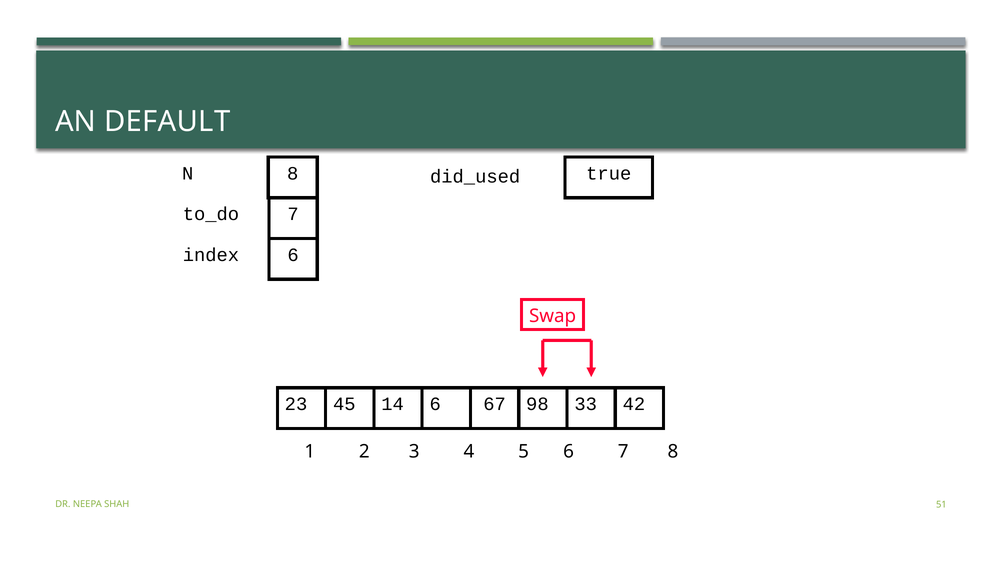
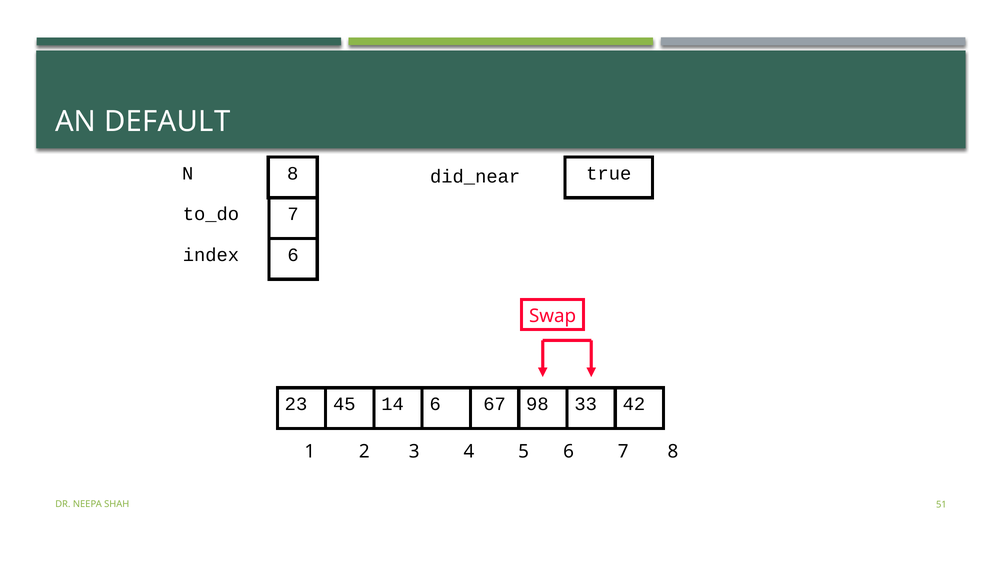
did_used: did_used -> did_near (475, 176)
